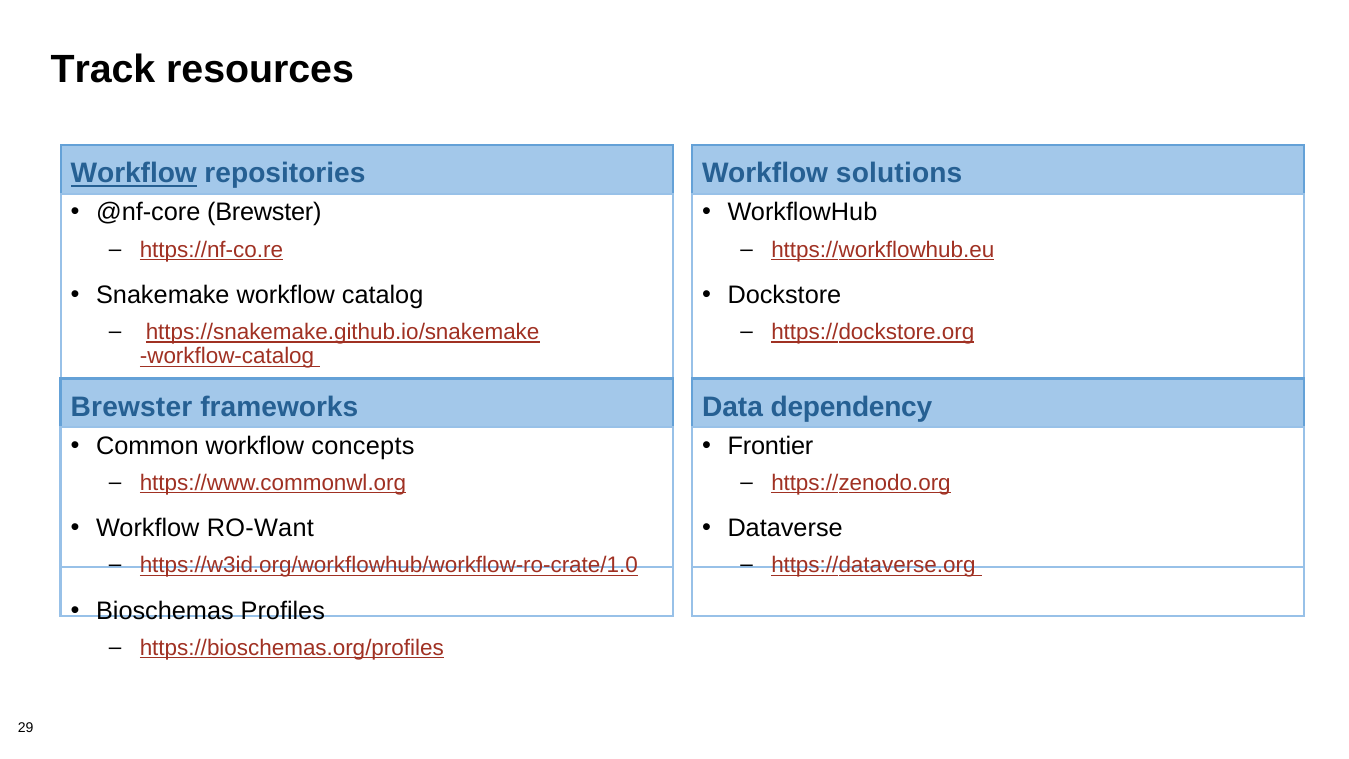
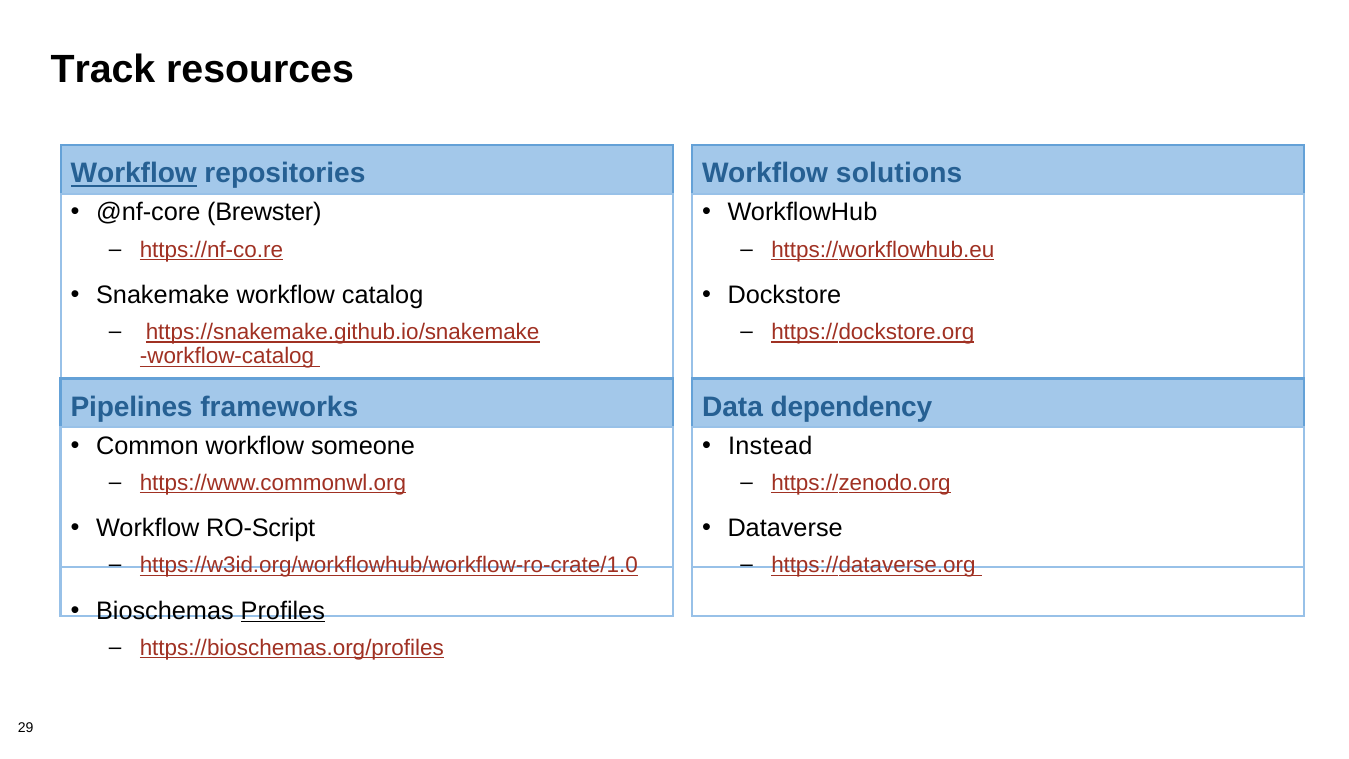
Brewster: Brewster -> Pipelines (132, 407)
concepts: concepts -> someone (363, 446)
Frontier: Frontier -> Instead (770, 446)
RO-Want: RO-Want -> RO-Script (261, 528)
Profiles underline: none -> present (283, 611)
